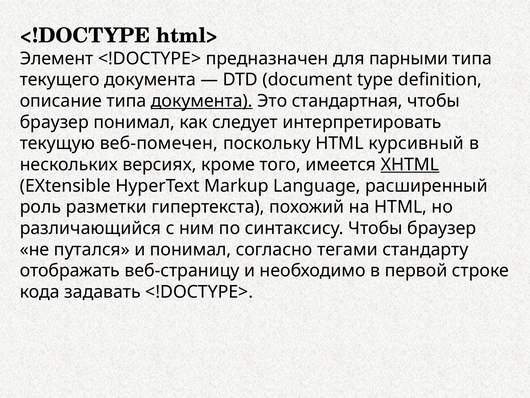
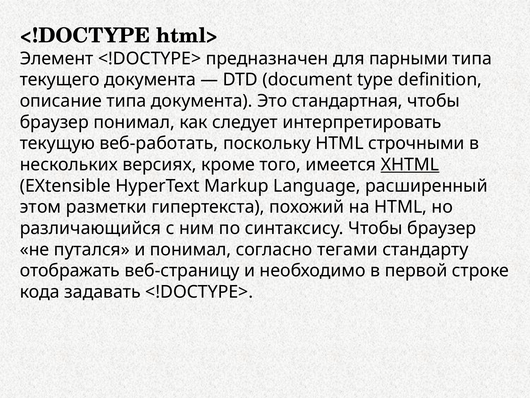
документа underline: present -> none (202, 101)
веб-помечен: веб-помечен -> веб-работать (159, 143)
курсивный: курсивный -> строчными (416, 143)
роль: роль -> этом (41, 207)
